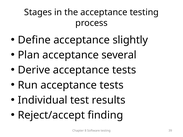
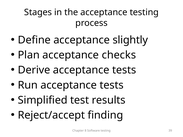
several: several -> checks (119, 55)
Individual: Individual -> Simplified (43, 100)
